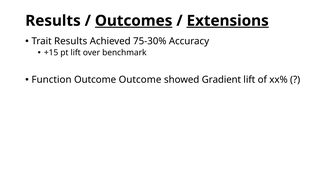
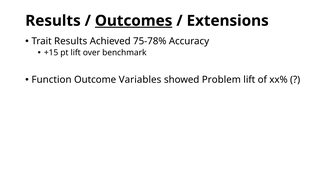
Extensions underline: present -> none (228, 21)
75-30%: 75-30% -> 75-78% (150, 41)
Outcome Outcome: Outcome -> Variables (140, 80)
Gradient: Gradient -> Problem (221, 80)
